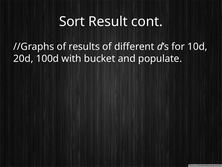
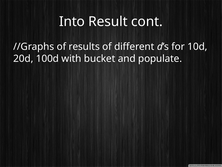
Sort: Sort -> Into (72, 21)
